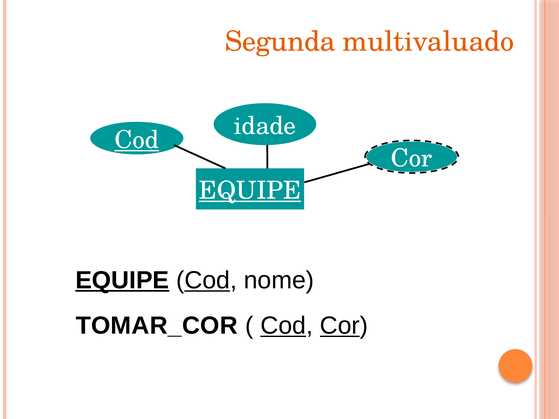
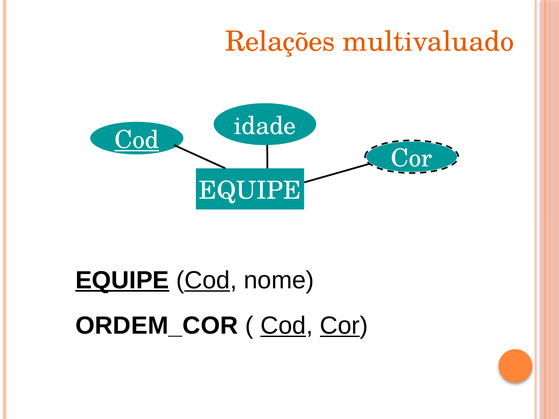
Segunda: Segunda -> Relações (280, 42)
EQUIPE underline: present -> none (250, 191)
TOMAR_COR: TOMAR_COR -> ORDEM_COR (157, 326)
